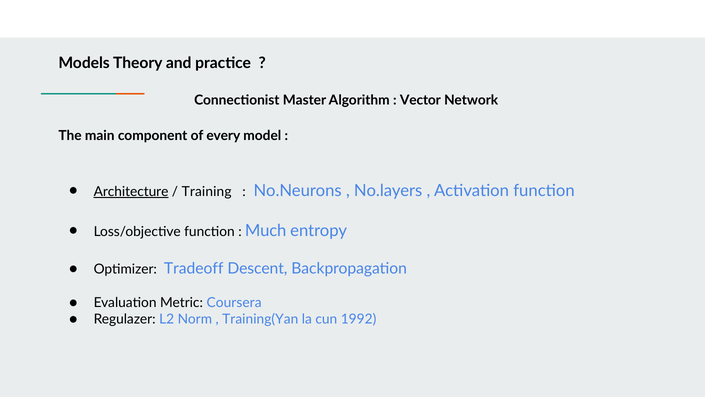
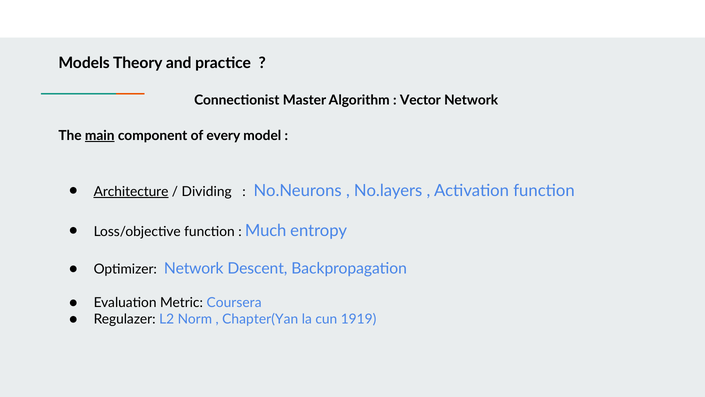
main underline: none -> present (100, 136)
Training: Training -> Dividing (207, 191)
Optimizer Tradeoff: Tradeoff -> Network (194, 269)
Training(Yan: Training(Yan -> Chapter(Yan (260, 319)
1992: 1992 -> 1919 (359, 319)
